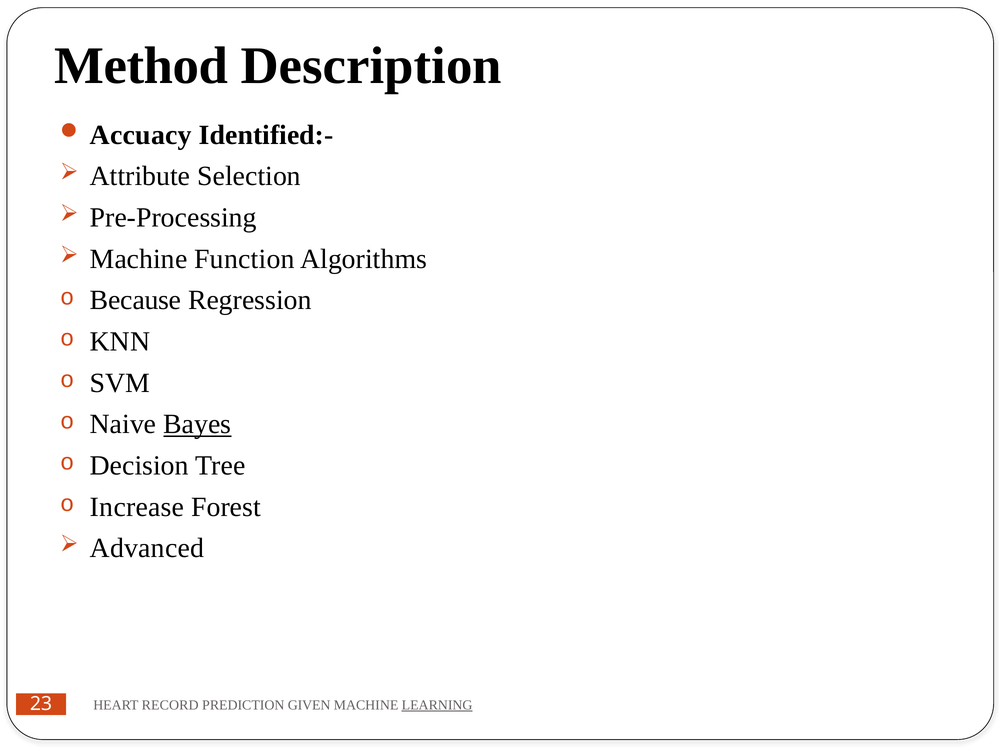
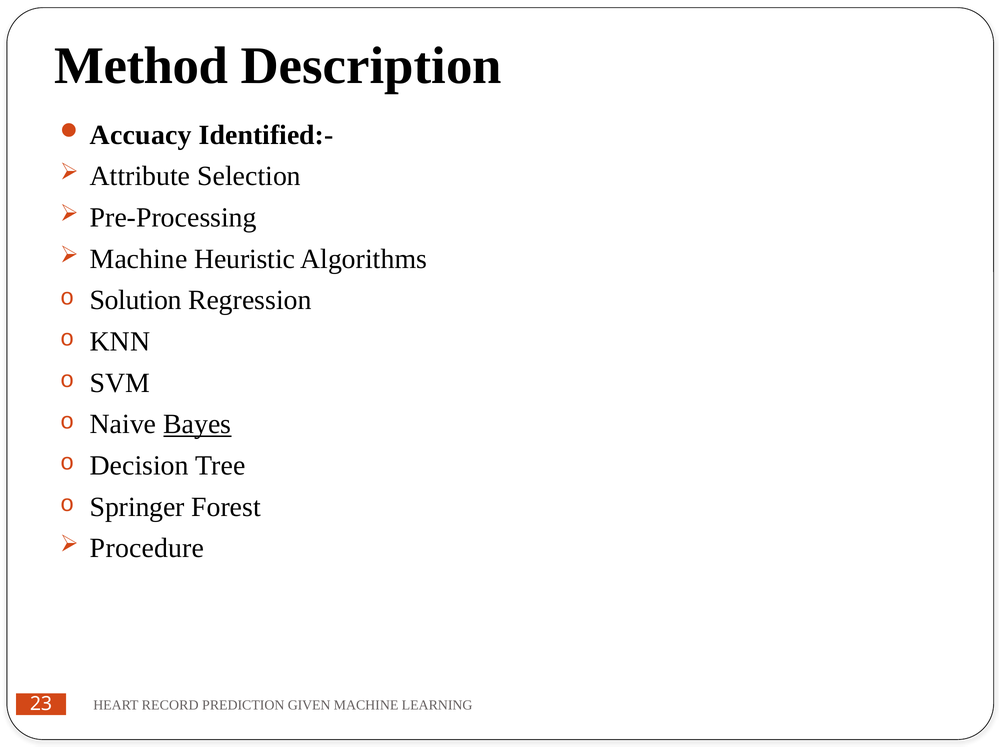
Function: Function -> Heuristic (245, 259)
Because: Because -> Solution (136, 301)
Increase: Increase -> Springer (137, 507)
Advanced: Advanced -> Procedure (147, 549)
LEARNING underline: present -> none (437, 706)
